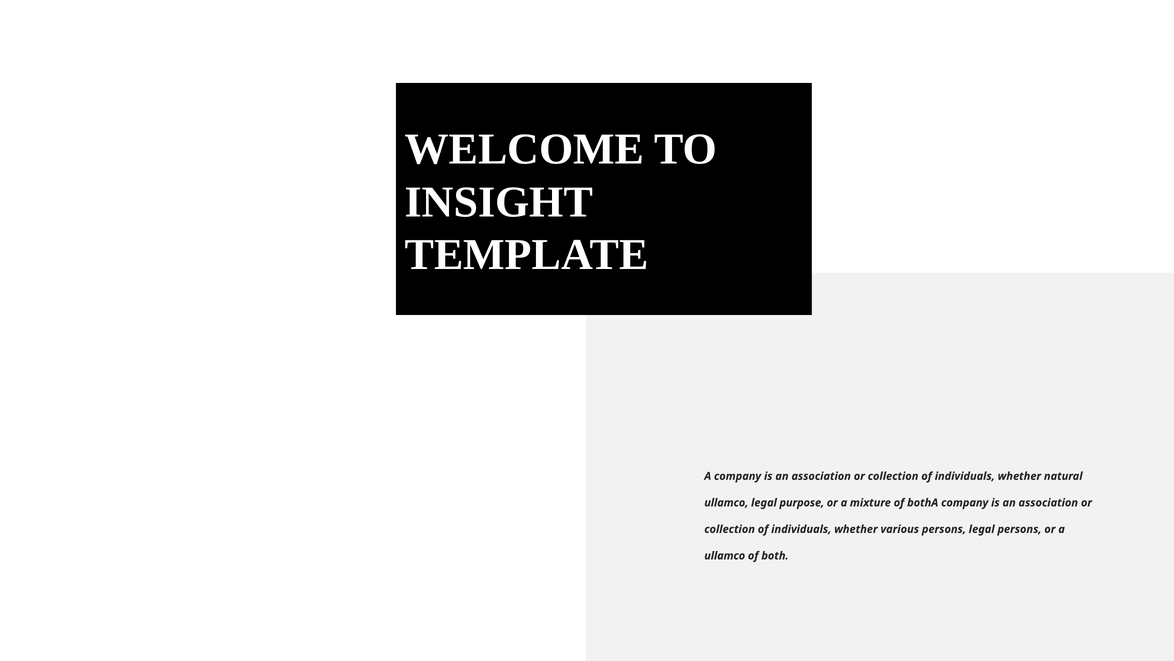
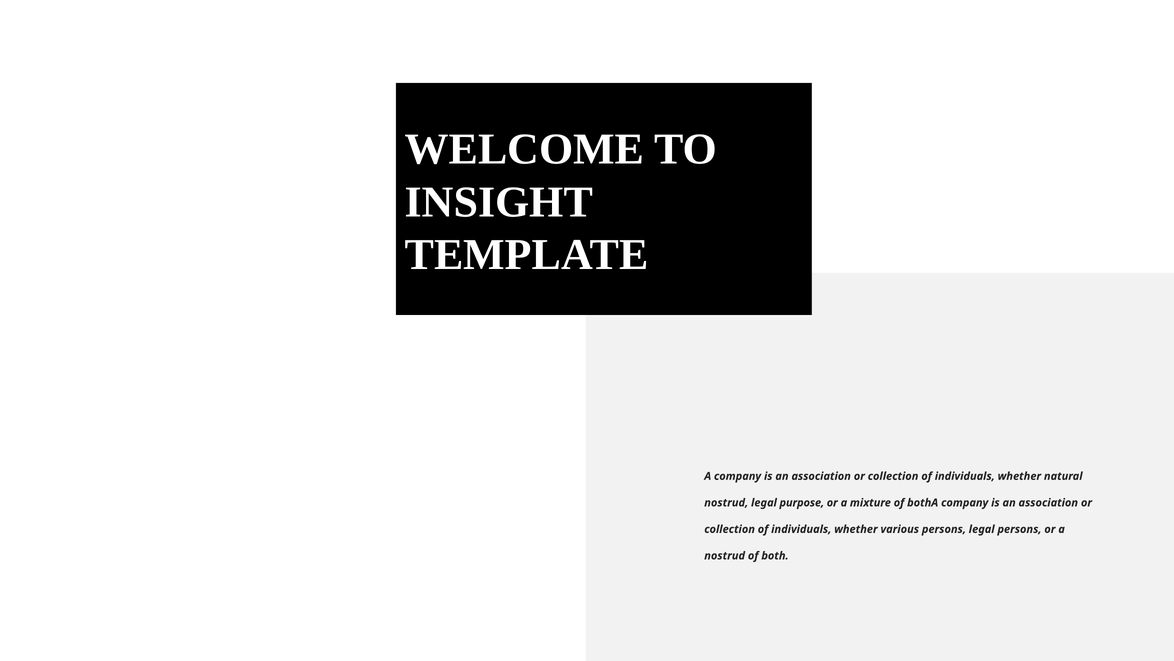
ullamco: ullamco -> nostrud (726, 502)
ullamco: ullamco -> nostrud (725, 555)
